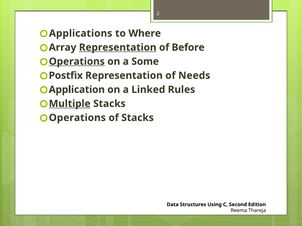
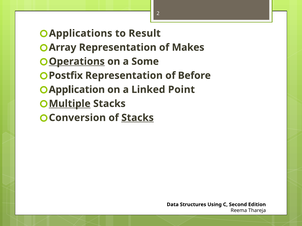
Where: Where -> Result (145, 33)
Representation underline: present -> none (118, 48)
Before: Before -> Makes (188, 48)
Needs: Needs -> Before (194, 76)
Rules: Rules -> Point (181, 90)
Operations: Operations -> Conversion (77, 118)
Stacks underline: none -> present (138, 118)
